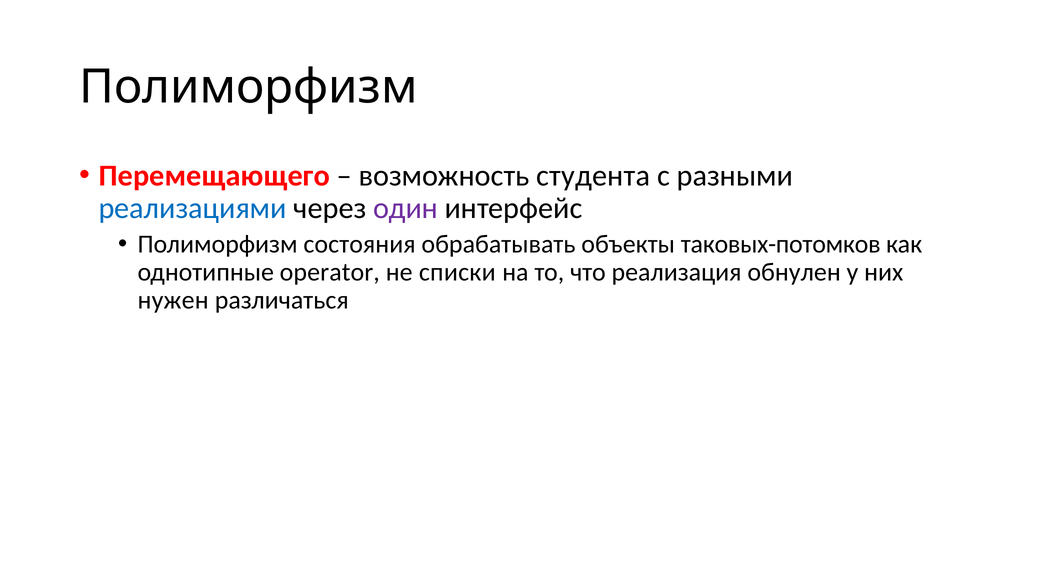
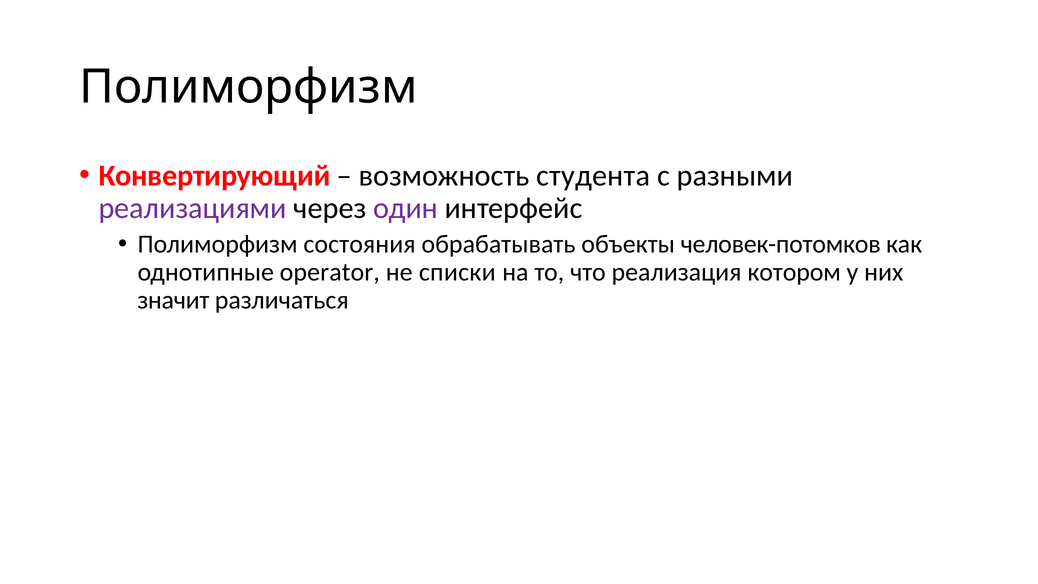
Перемещающего: Перемещающего -> Конвертирующий (215, 175)
реализациями colour: blue -> purple (193, 208)
таковых-потомков: таковых-потомков -> человек-потомков (781, 244)
обнулен: обнулен -> котором (794, 272)
нужен: нужен -> значит (173, 300)
